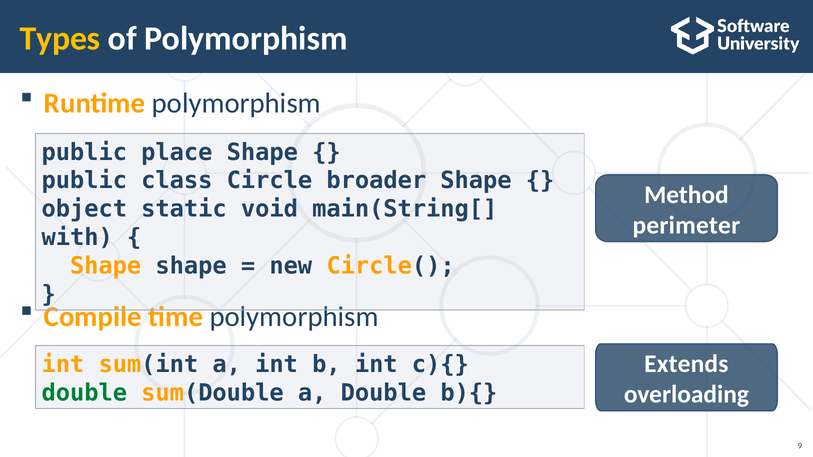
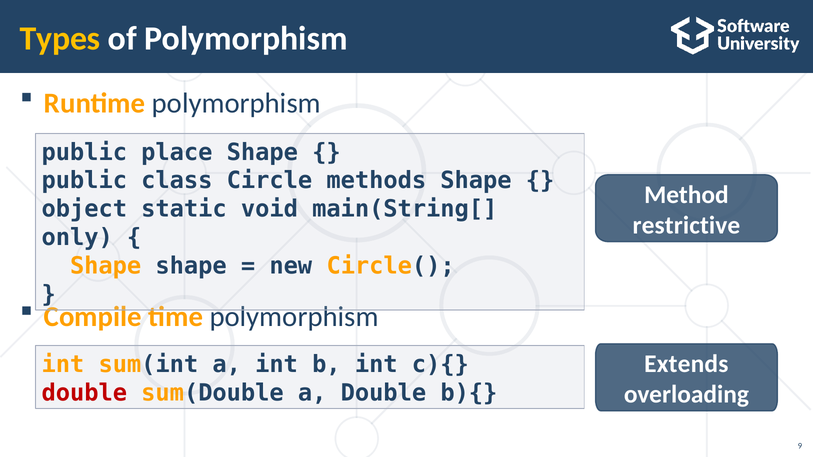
broader: broader -> methods (376, 181)
perimeter: perimeter -> restrictive (686, 225)
with: with -> only (77, 238)
double colour: green -> red (84, 393)
